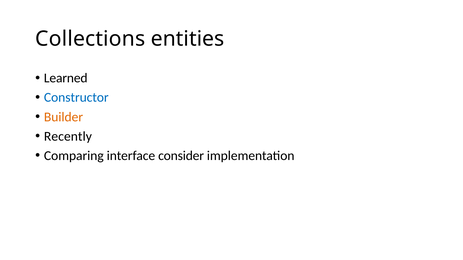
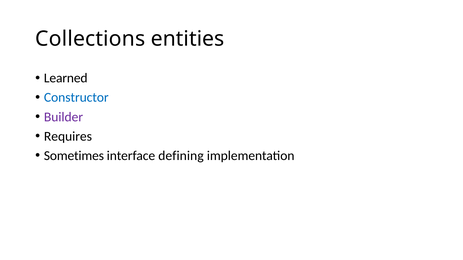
Builder colour: orange -> purple (64, 117)
Recently: Recently -> Requires (68, 137)
Comparing: Comparing -> Sometimes (74, 156)
consider: consider -> defining (181, 156)
